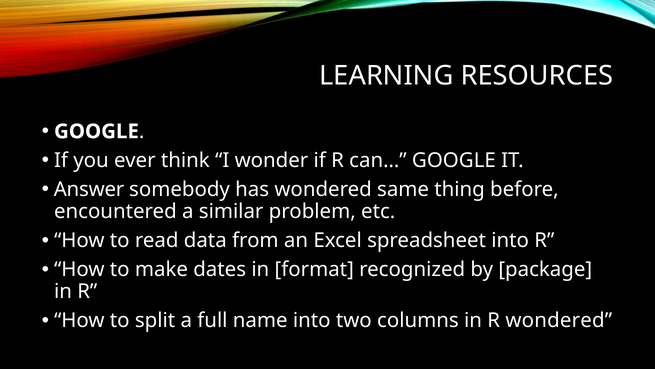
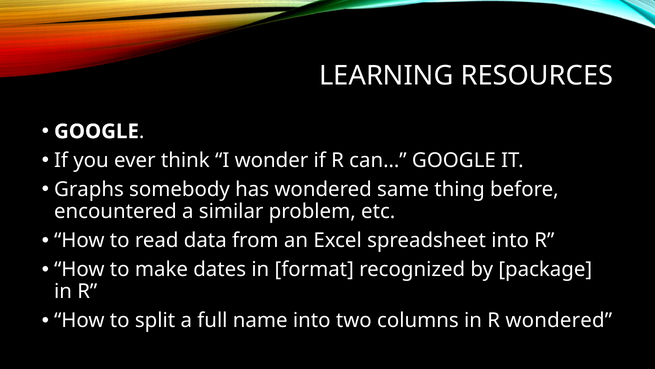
Answer: Answer -> Graphs (89, 189)
